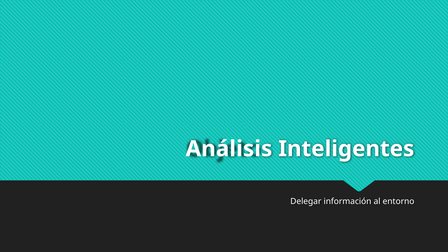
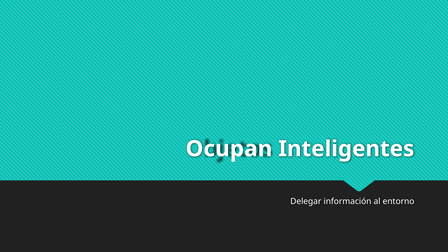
Análisis: Análisis -> Ocupan (229, 149)
